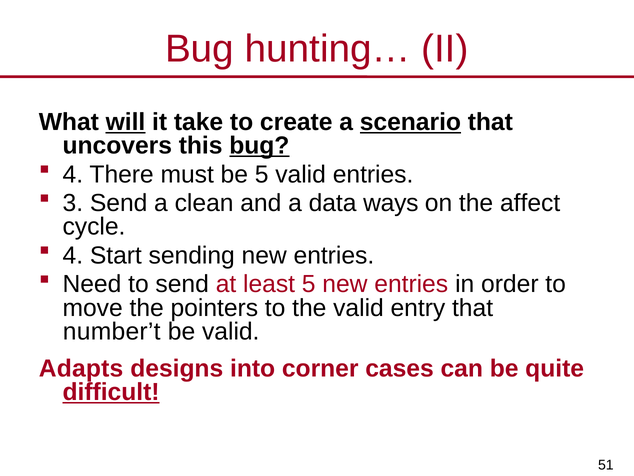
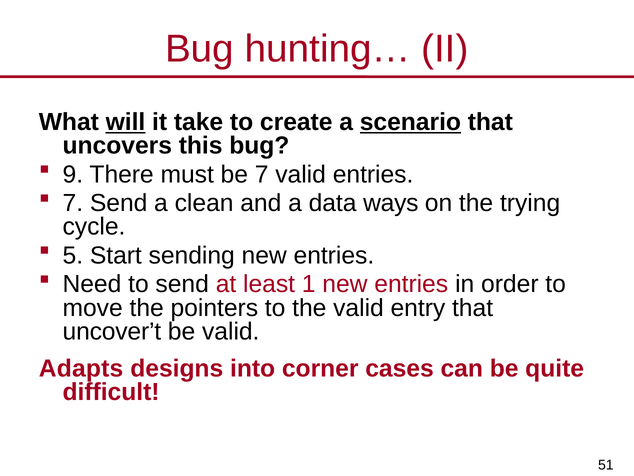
bug underline: present -> none (259, 146)
4: 4 -> 9 (73, 174)
be 5: 5 -> 7 (262, 174)
3: 3 -> 7 (73, 203)
affect: affect -> trying (530, 203)
4: 4 -> 5 (73, 255)
least 5: 5 -> 1 (309, 284)
number’t: number’t -> uncover’t (112, 331)
difficult underline: present -> none (111, 392)
